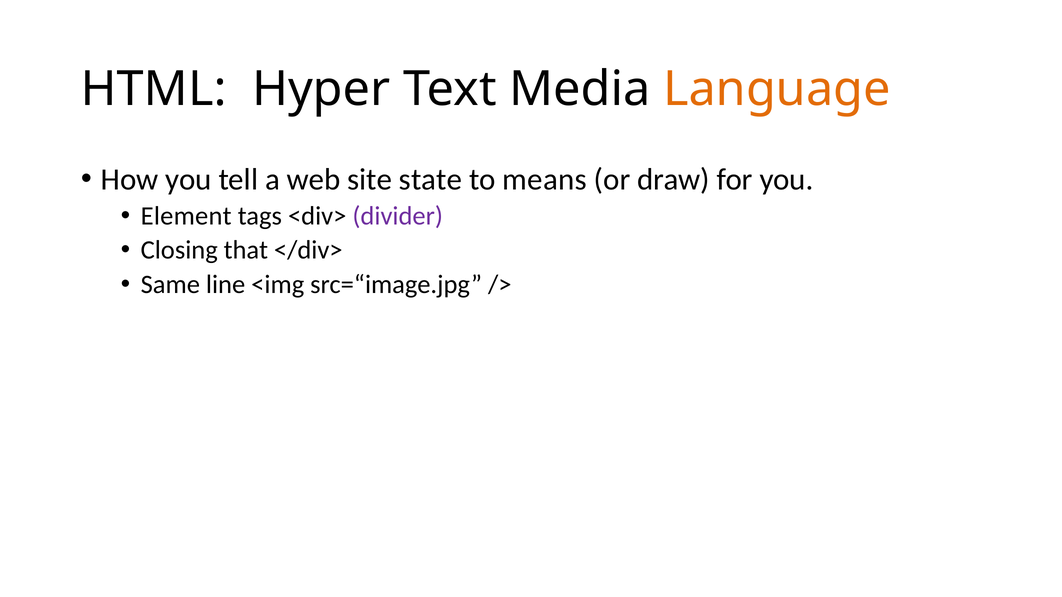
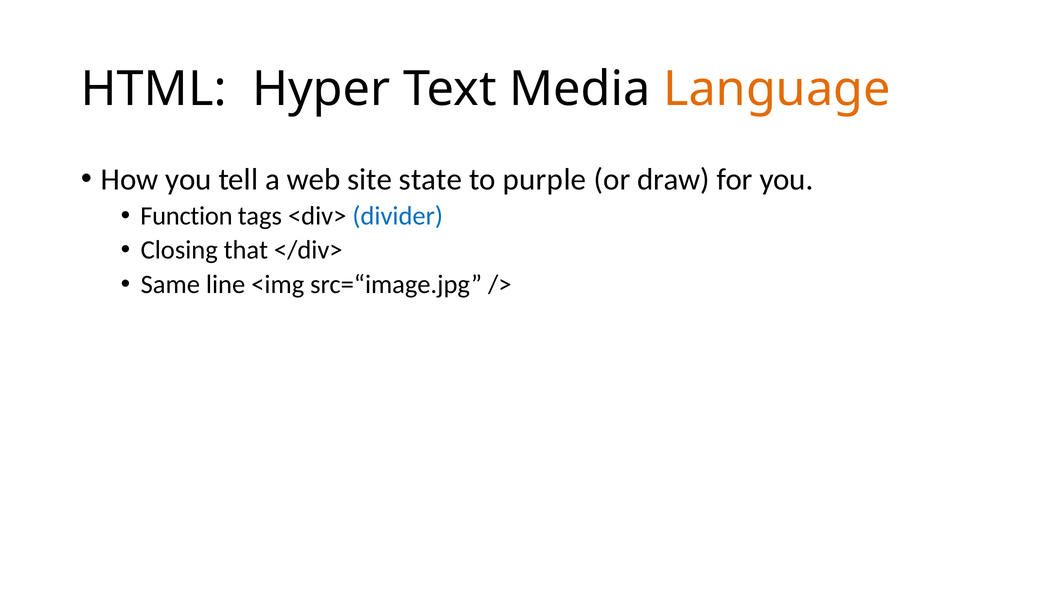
means: means -> purple (545, 180)
Element: Element -> Function (186, 216)
divider colour: purple -> blue (398, 216)
